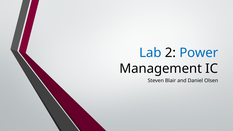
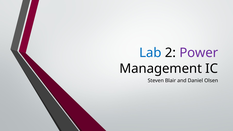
Power colour: blue -> purple (199, 53)
